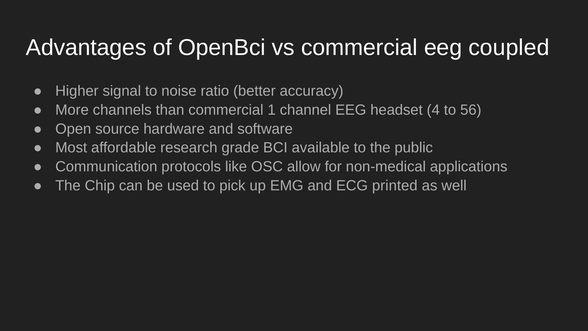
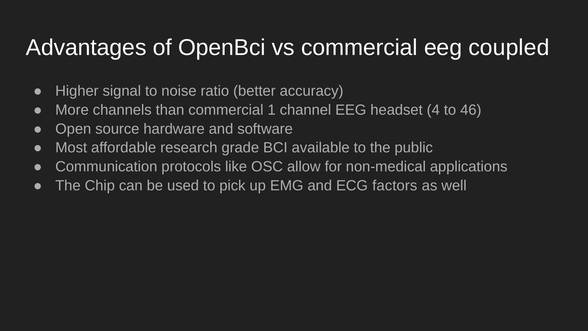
56: 56 -> 46 (471, 110)
printed: printed -> factors (395, 185)
